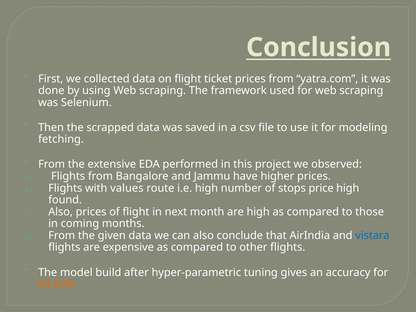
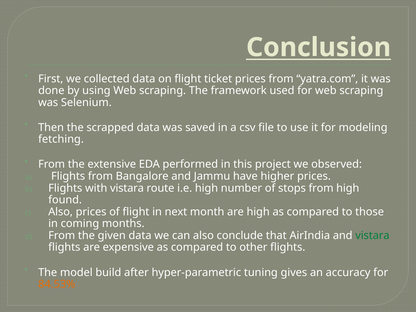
with values: values -> vistara (127, 188)
stops price: price -> from (321, 188)
vistara colour: blue -> green (372, 236)
